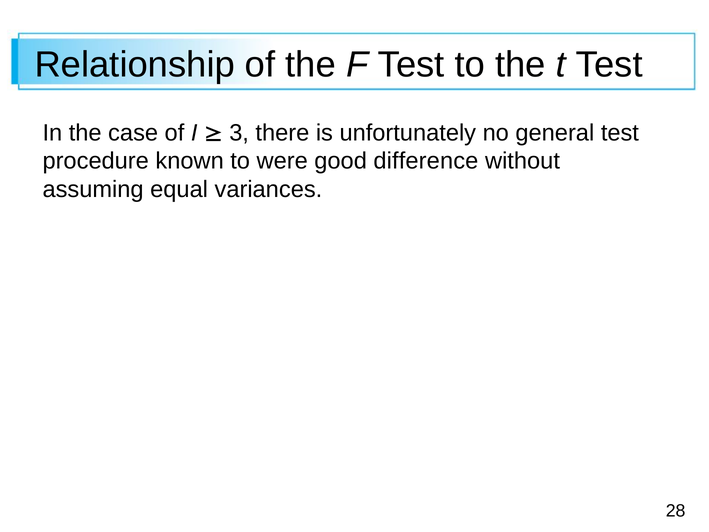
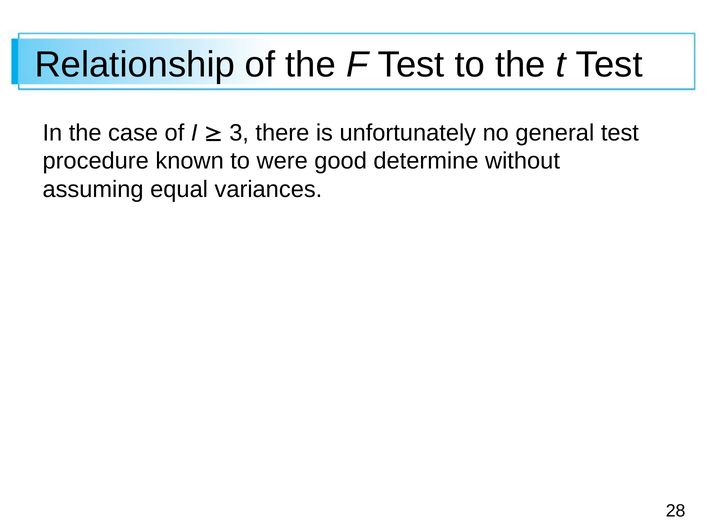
difference: difference -> determine (426, 161)
